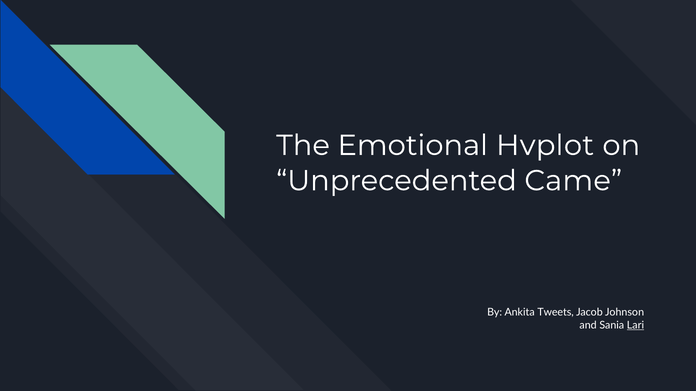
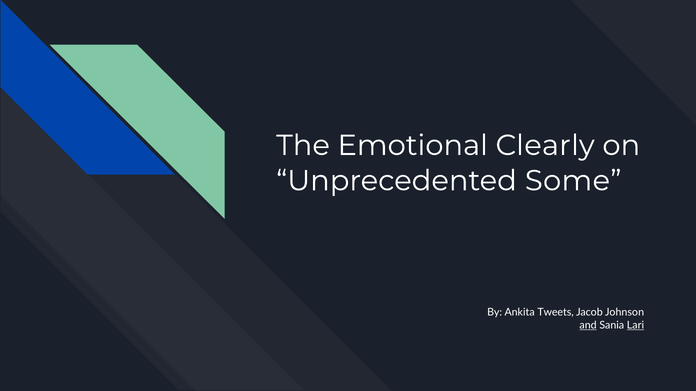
Hvplot: Hvplot -> Clearly (545, 146)
Came: Came -> Some (573, 181)
and underline: none -> present (588, 326)
